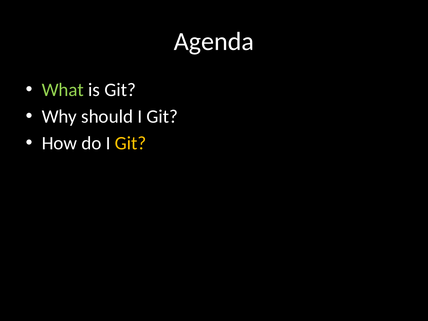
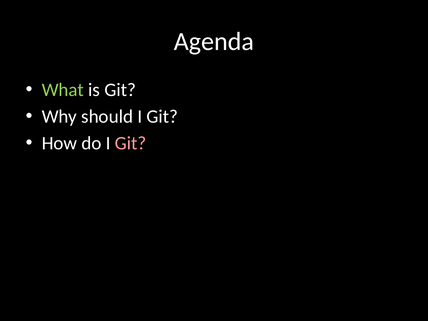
Git colour: yellow -> pink (131, 143)
